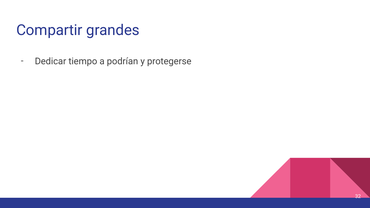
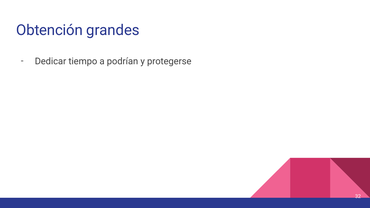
Compartir: Compartir -> Obtención (49, 30)
